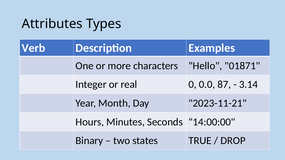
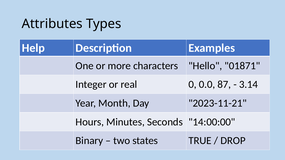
Verb: Verb -> Help (33, 48)
